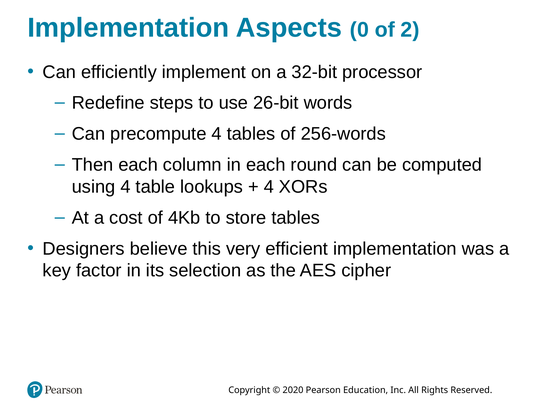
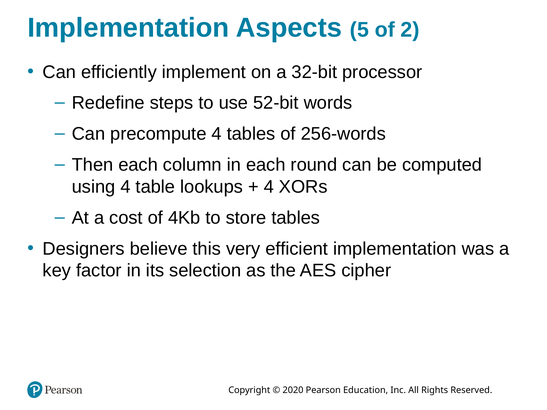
0: 0 -> 5 (359, 30)
26-bit: 26-bit -> 52-bit (276, 103)
